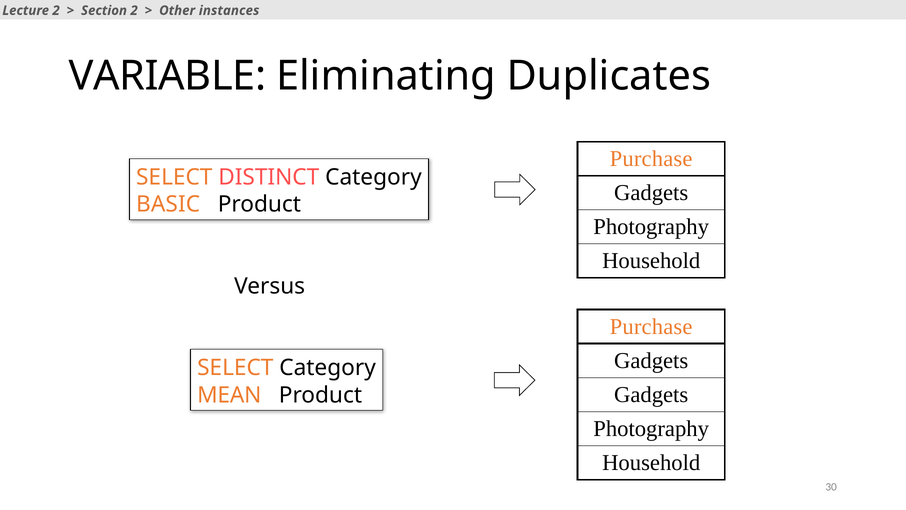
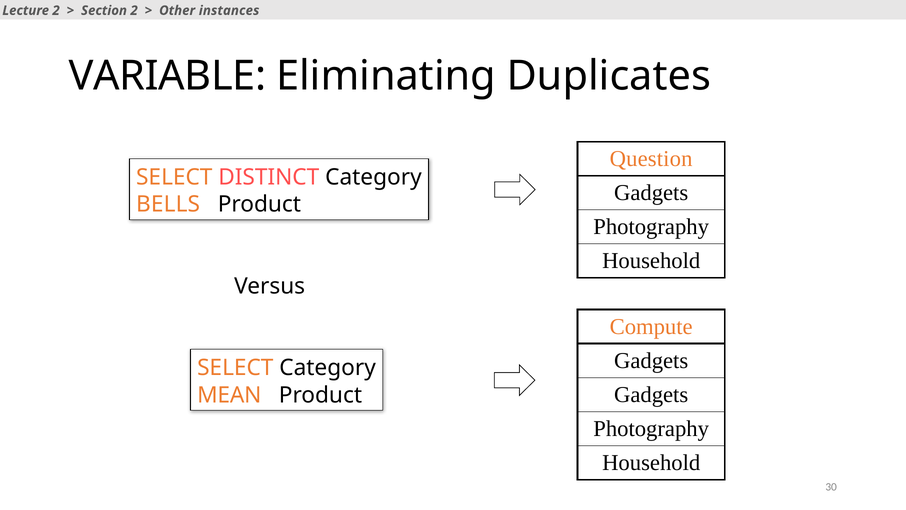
Purchase: Purchase -> Question (651, 159)
BASIC: BASIC -> BELLS (168, 204)
Purchase: Purchase -> Compute (651, 327)
